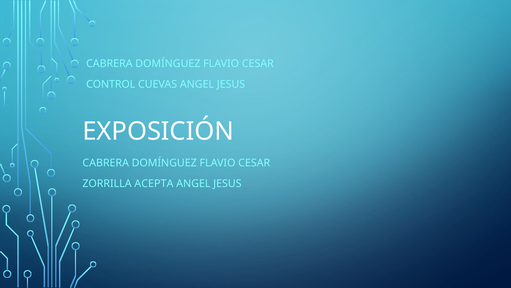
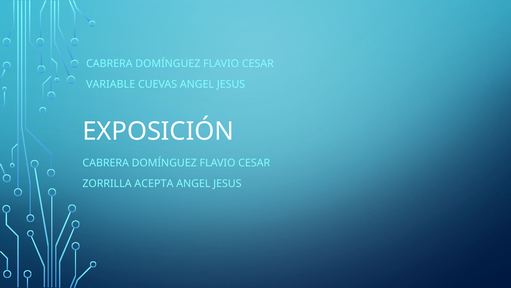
CONTROL: CONTROL -> VARIABLE (111, 84)
